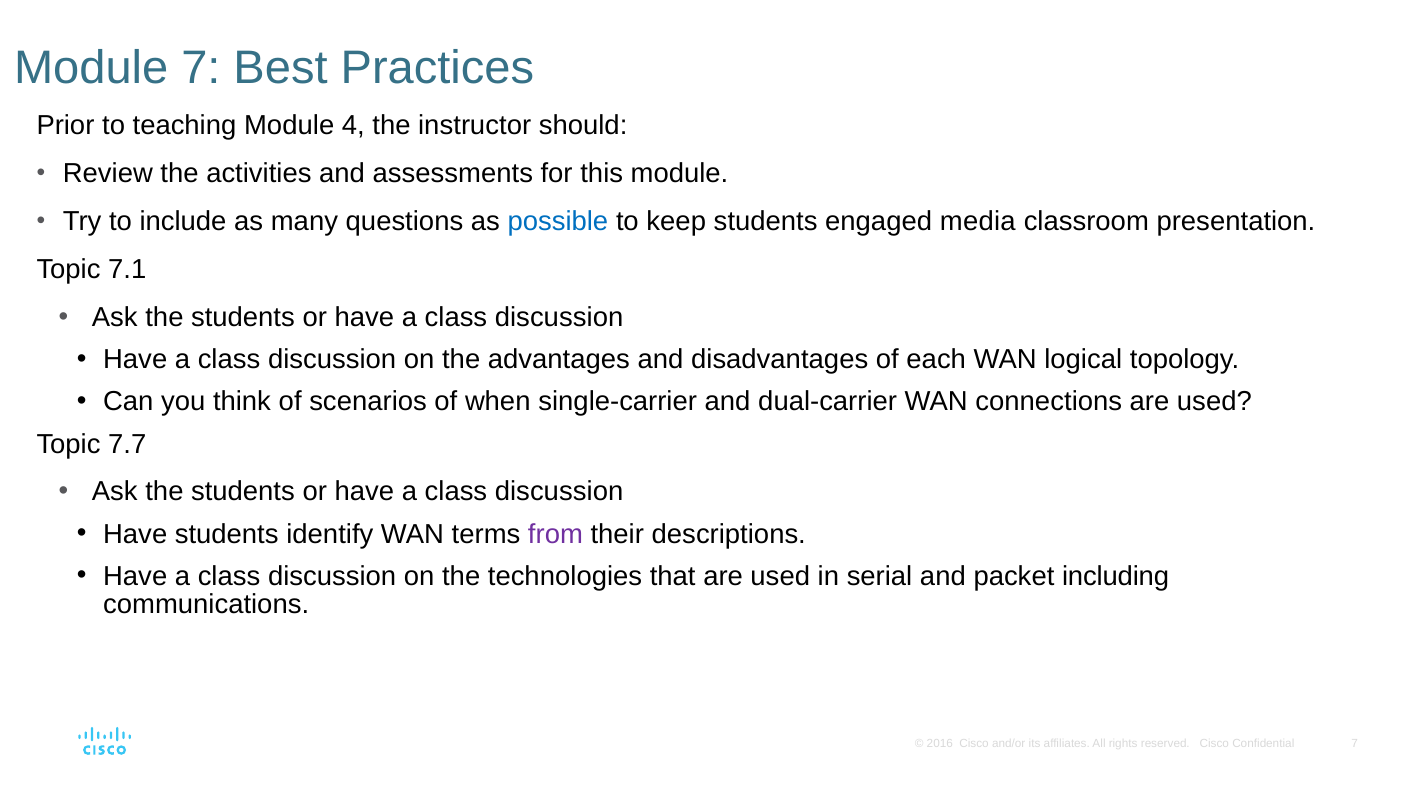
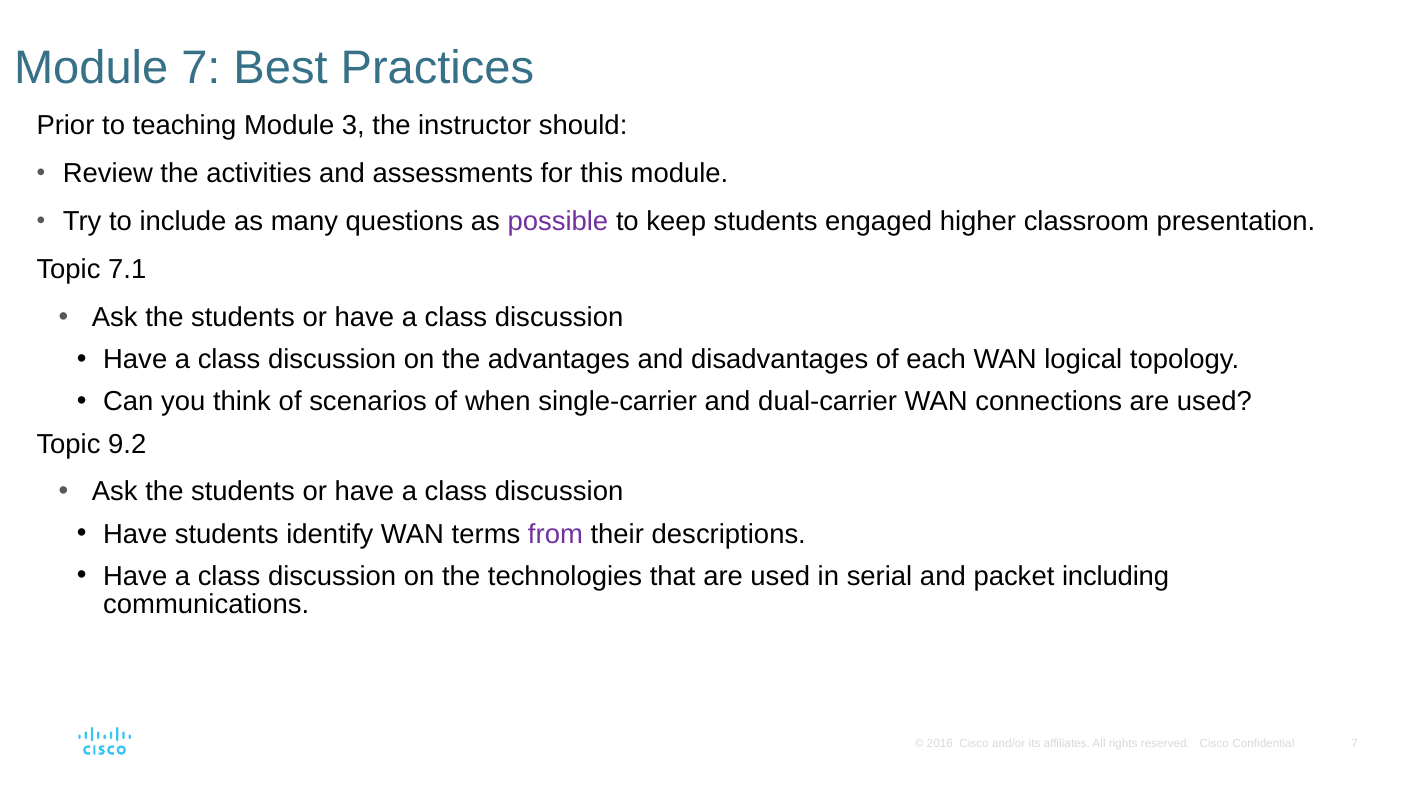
4: 4 -> 3 (353, 126)
possible colour: blue -> purple (558, 222)
media: media -> higher (978, 222)
7.7: 7.7 -> 9.2 (127, 444)
